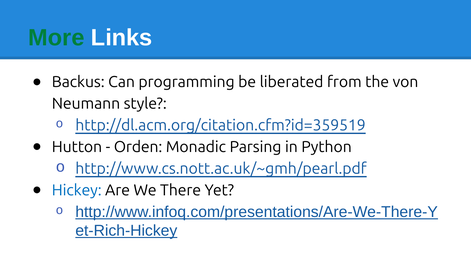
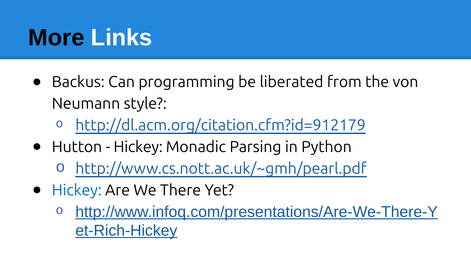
More colour: green -> black (56, 38)
http://dl.acm.org/citation.cfm?id=359519: http://dl.acm.org/citation.cfm?id=359519 -> http://dl.acm.org/citation.cfm?id=912179 (221, 125)
Orden: Orden -> Hickey (138, 147)
